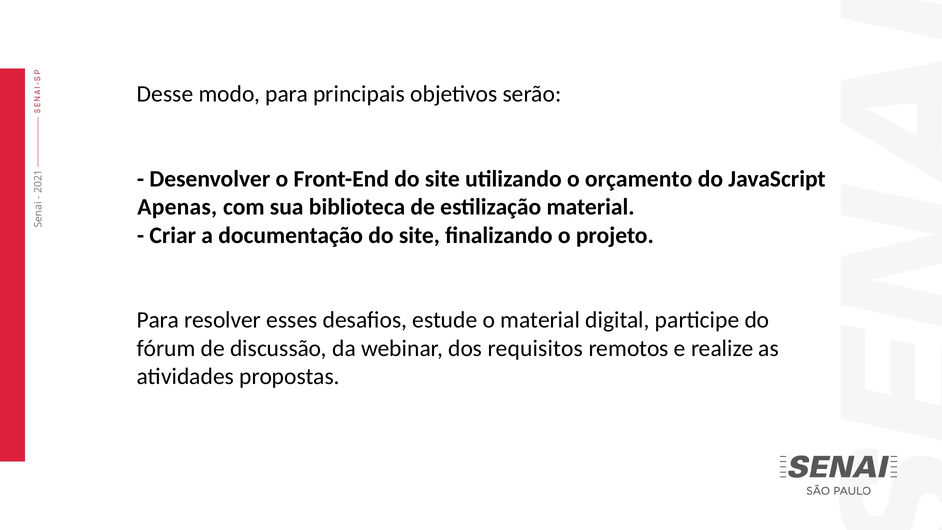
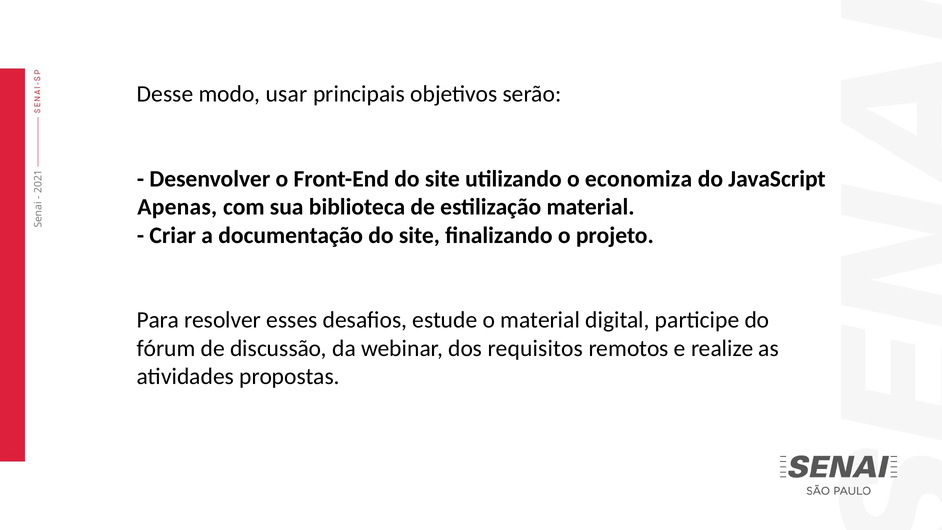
modo para: para -> usar (286, 94)
orçamento: orçamento -> economiza (639, 179)
